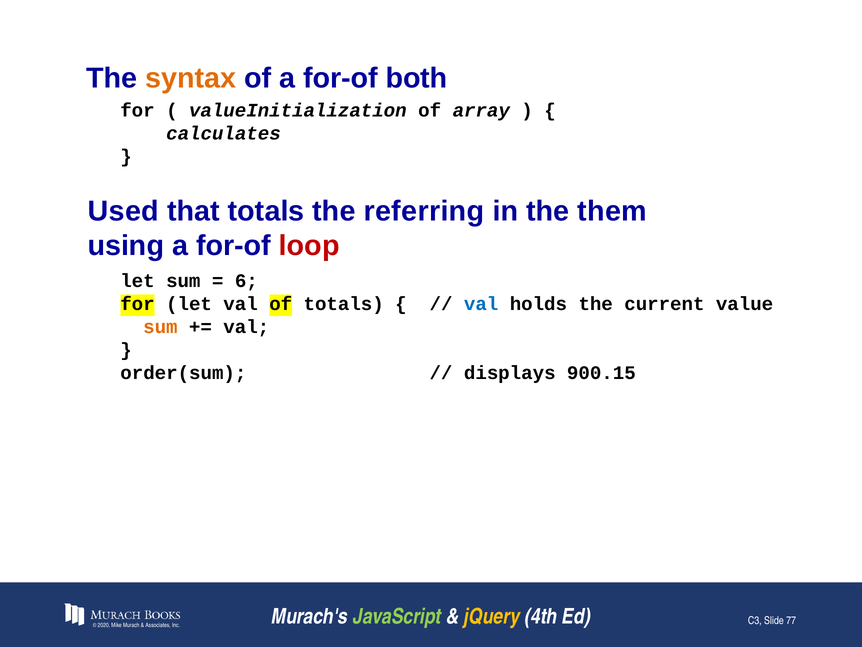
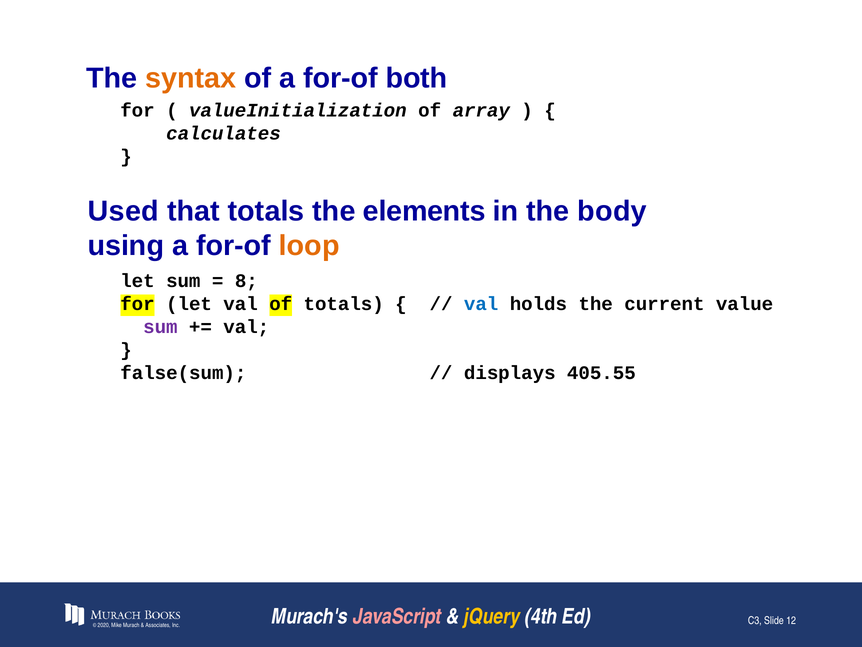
referring: referring -> elements (424, 211)
them: them -> body (612, 211)
loop colour: red -> orange (309, 246)
6: 6 -> 8 (246, 281)
sum colour: orange -> purple (160, 327)
order(sum: order(sum -> false(sum (183, 373)
900.15: 900.15 -> 405.55 (601, 373)
JavaScript colour: light green -> pink (397, 616)
77: 77 -> 12 (791, 620)
